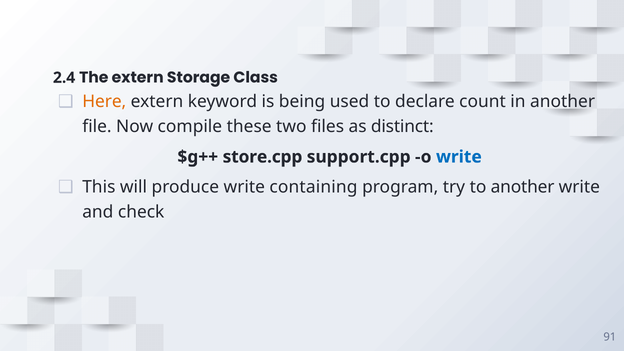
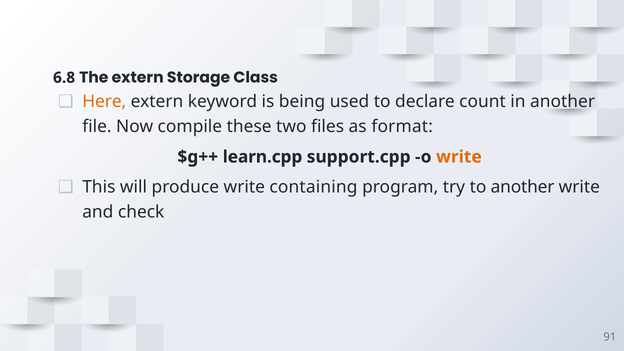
2.4: 2.4 -> 6.8 (64, 78)
distinct: distinct -> format (402, 127)
store.cpp: store.cpp -> learn.cpp (262, 157)
write colour: blue -> orange (459, 157)
